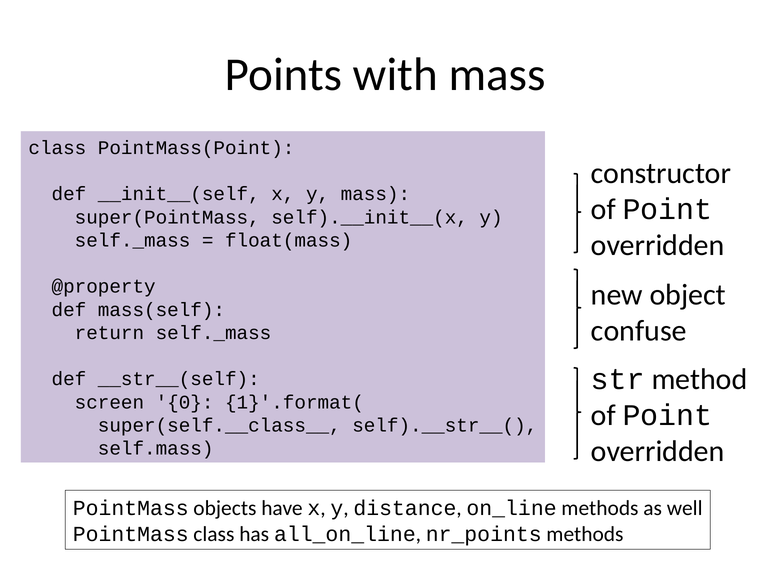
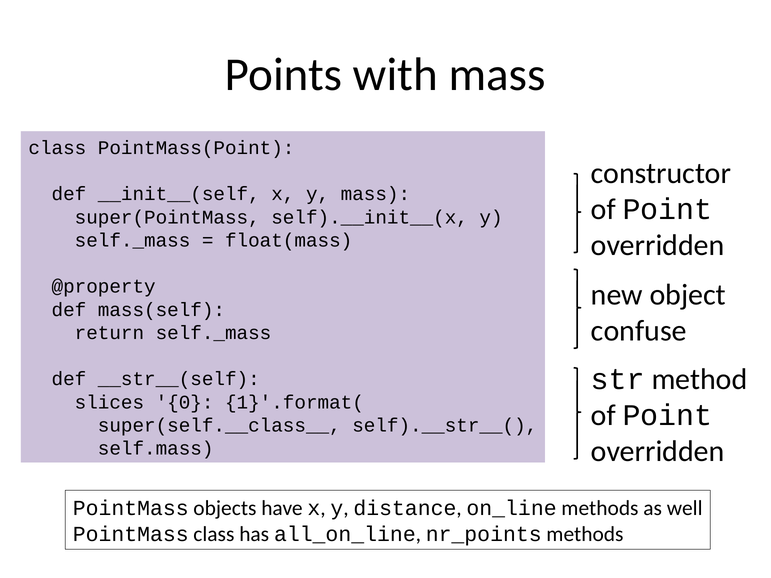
screen: screen -> slices (109, 402)
